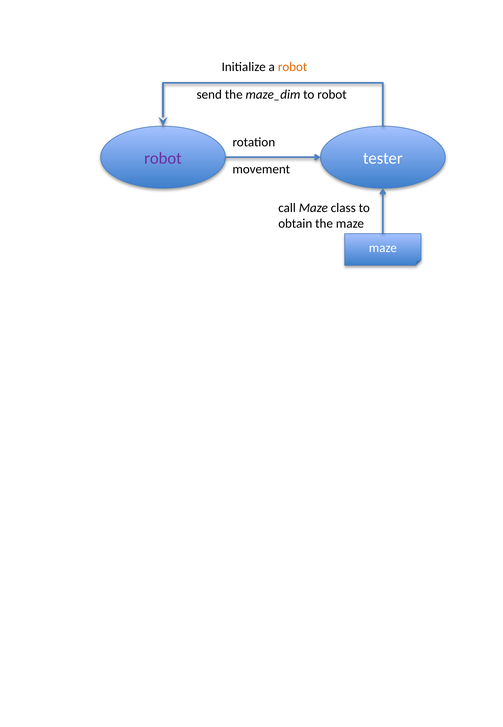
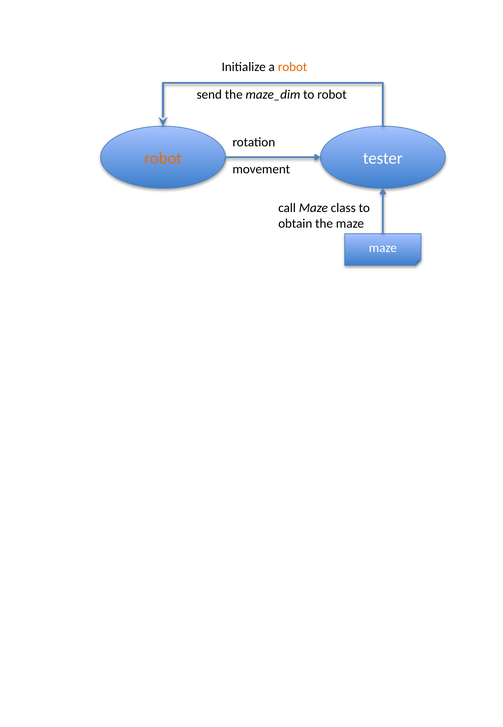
robot colour: purple -> orange (163, 158)
